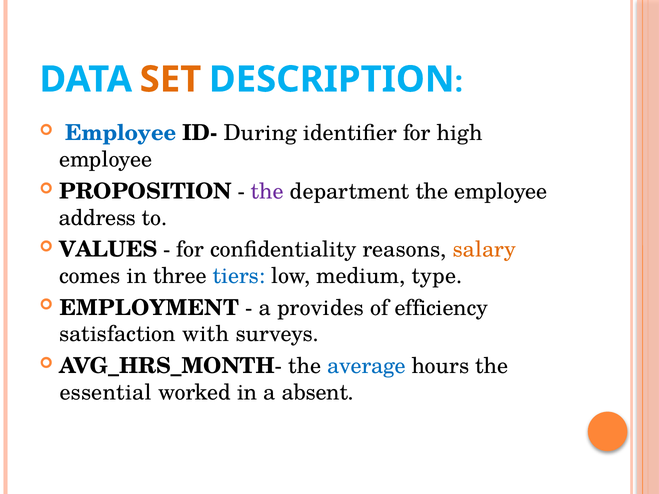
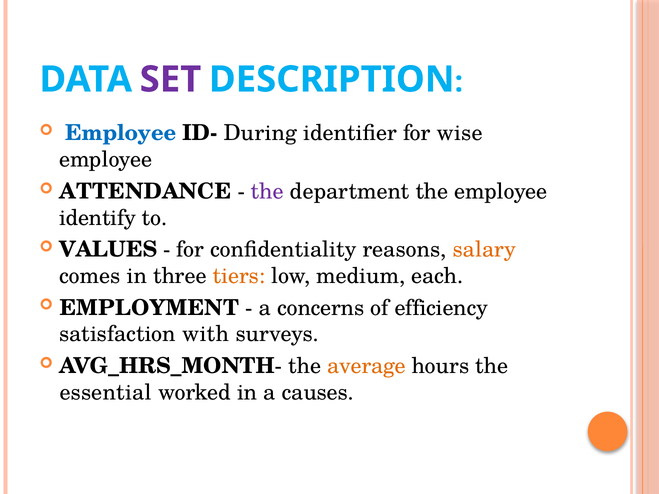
SET colour: orange -> purple (170, 80)
high: high -> wise (460, 133)
PROPOSITION: PROPOSITION -> ATTENDANCE (145, 192)
address: address -> identify (98, 218)
tiers colour: blue -> orange (239, 276)
type: type -> each (437, 276)
provides: provides -> concerns (321, 308)
average colour: blue -> orange (366, 366)
absent: absent -> causes (318, 393)
